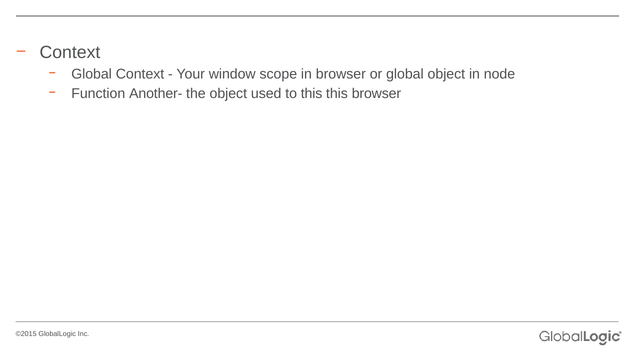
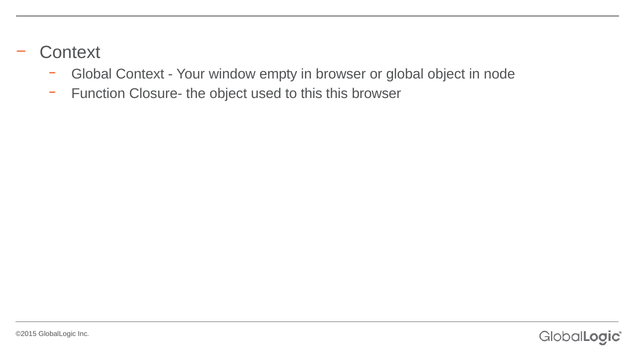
scope: scope -> empty (278, 74)
Another-: Another- -> Closure- (156, 94)
